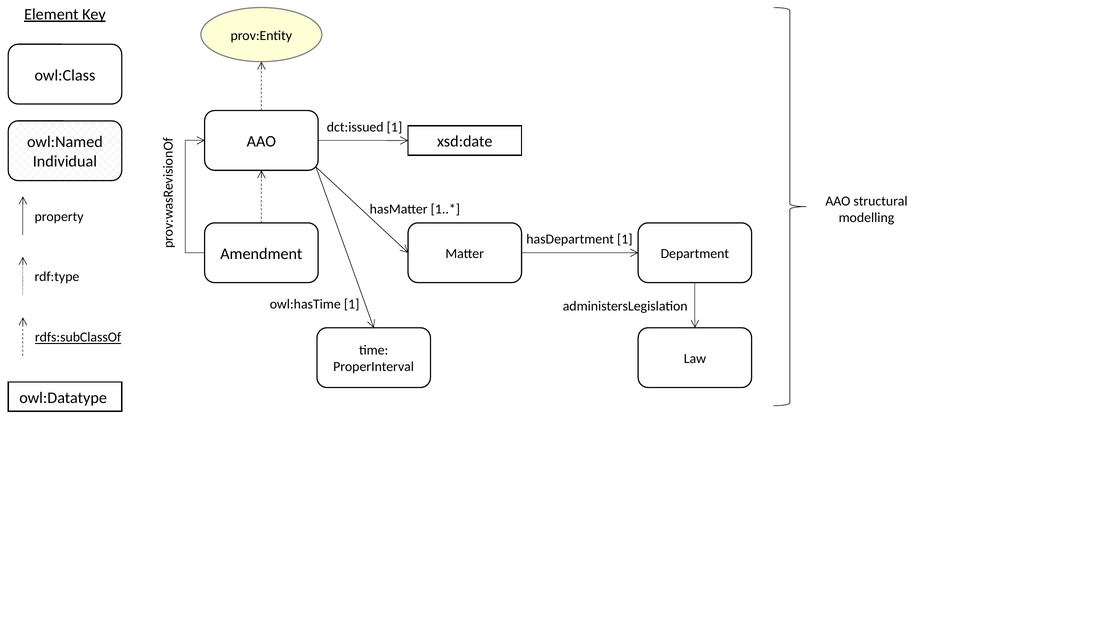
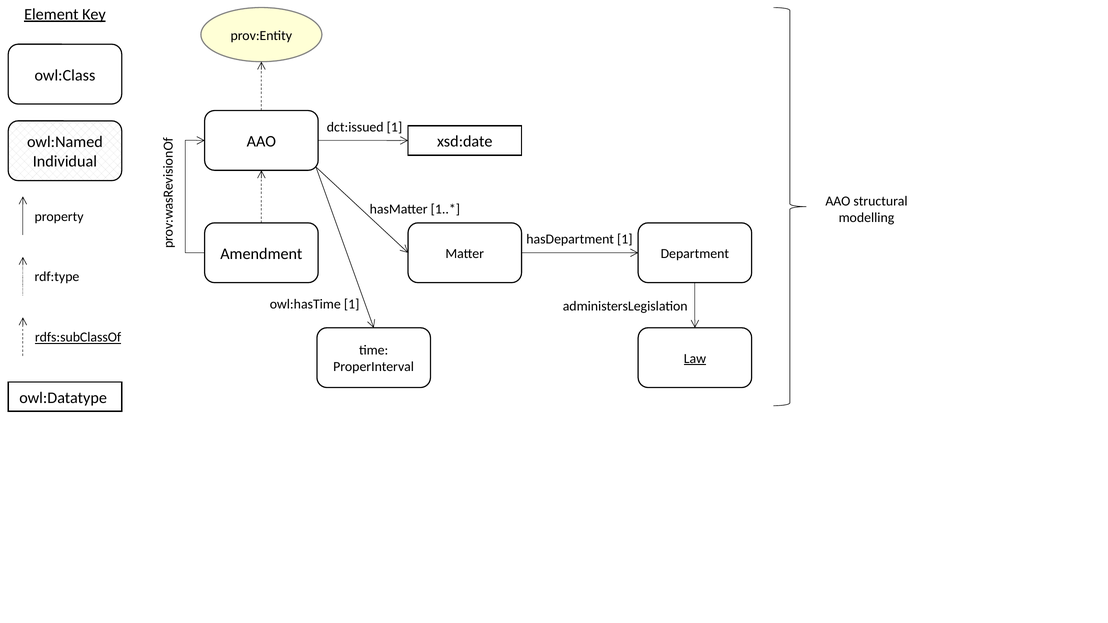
Law underline: none -> present (695, 359)
